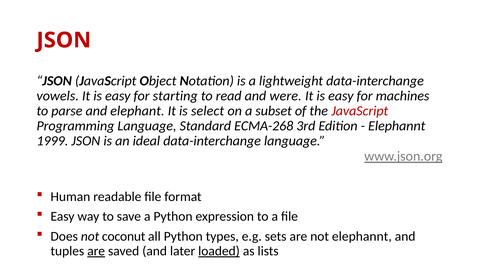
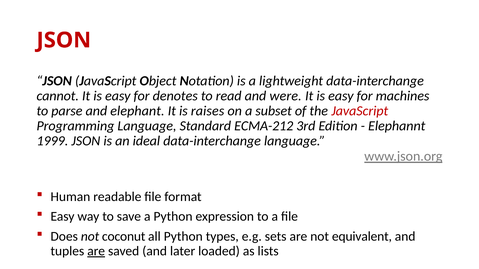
vowels: vowels -> cannot (58, 96)
starting: starting -> denotes (175, 96)
select: select -> raises (208, 111)
ECMA-268: ECMA-268 -> ECMA-212 (264, 126)
not elephannt: elephannt -> equivalent (362, 237)
loaded underline: present -> none (219, 251)
